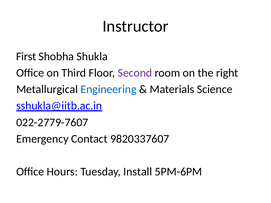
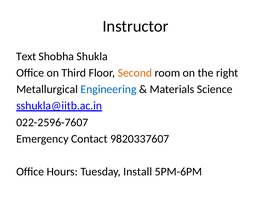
First: First -> Text (26, 57)
Second colour: purple -> orange (135, 73)
022-2779-7607: 022-2779-7607 -> 022-2596-7607 (52, 123)
